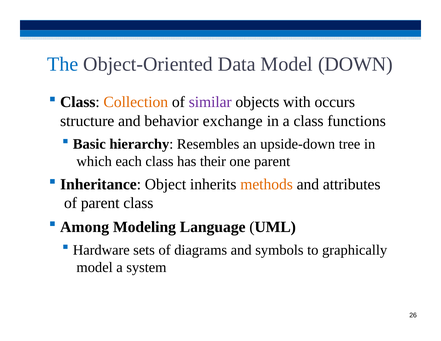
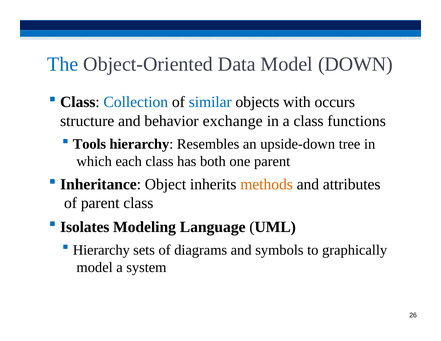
Collection colour: orange -> blue (136, 102)
similar colour: purple -> blue (210, 102)
Basic: Basic -> Tools (89, 144)
their: their -> both (213, 161)
Among: Among -> Isolates (85, 227)
Hardware: Hardware -> Hierarchy (101, 250)
